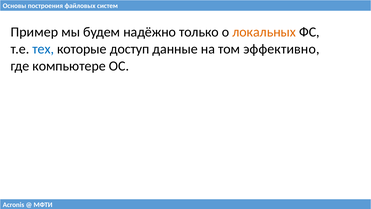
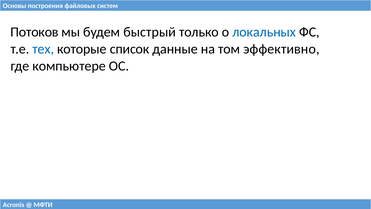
Пример: Пример -> Потоков (34, 32)
надёжно: надёжно -> быстрый (150, 32)
локальных colour: orange -> blue (264, 32)
доступ: доступ -> список (130, 49)
